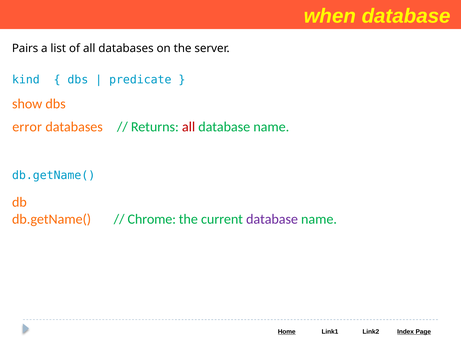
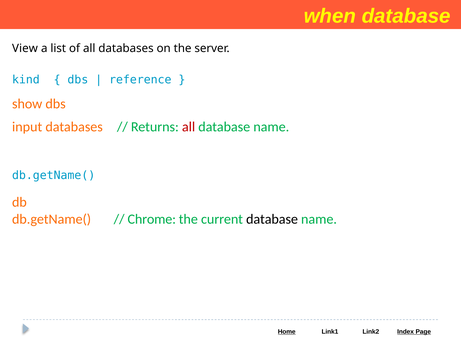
Pairs: Pairs -> View (25, 48)
predicate: predicate -> reference (140, 80)
error: error -> input (27, 127)
database colour: purple -> black (272, 220)
